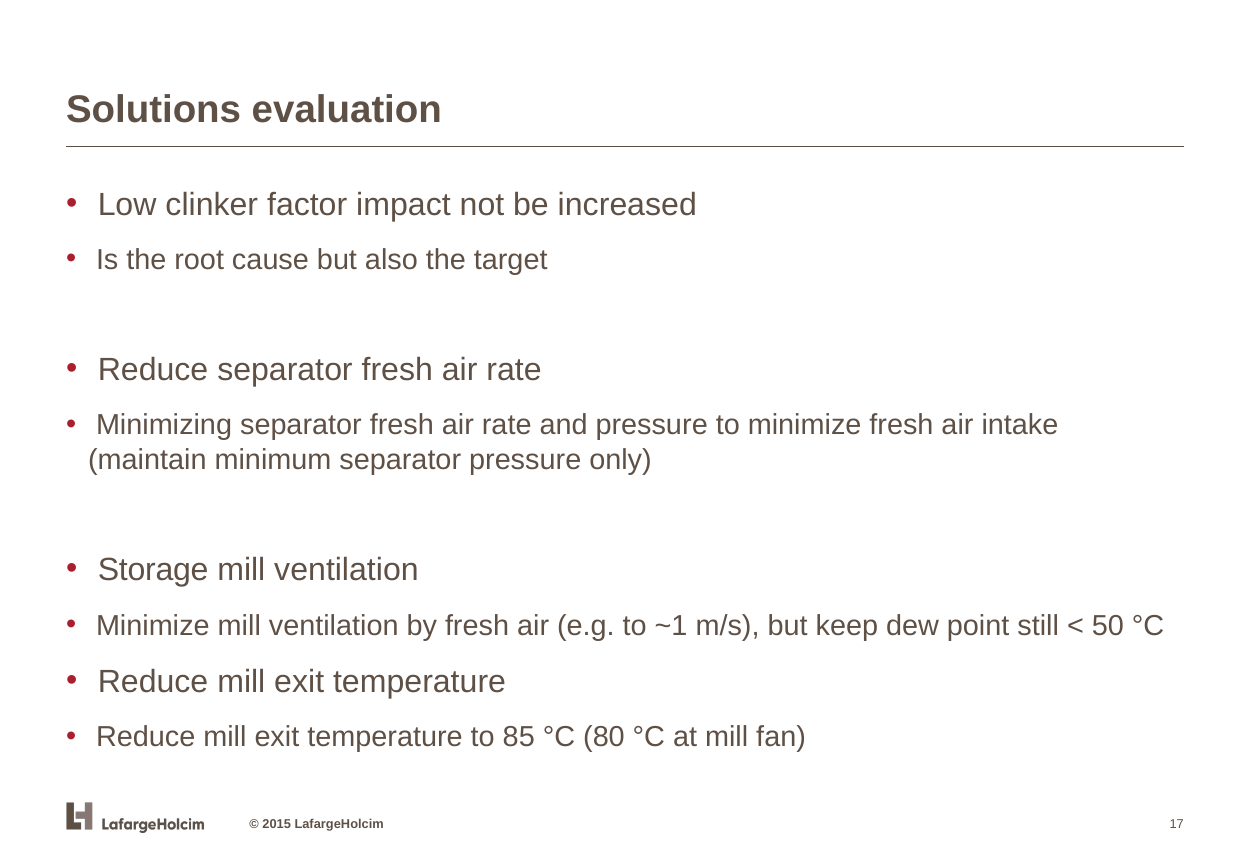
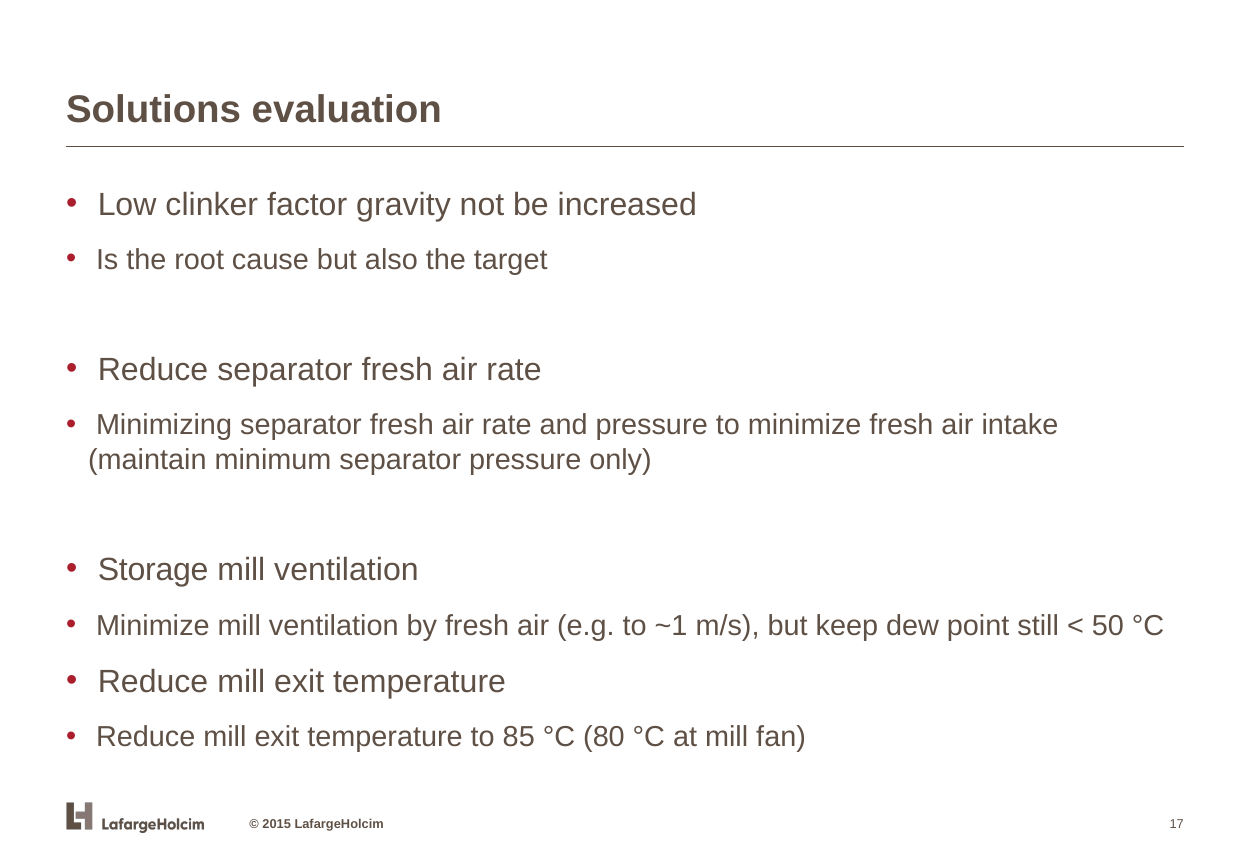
impact: impact -> gravity (403, 204)
